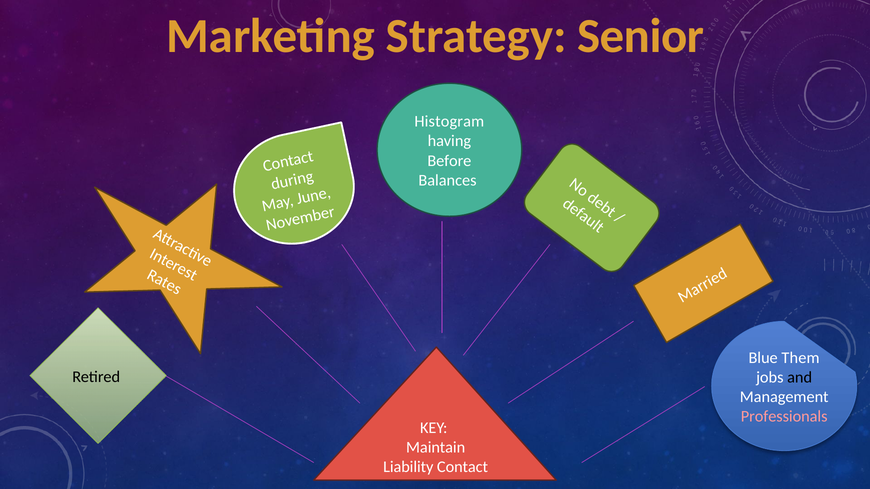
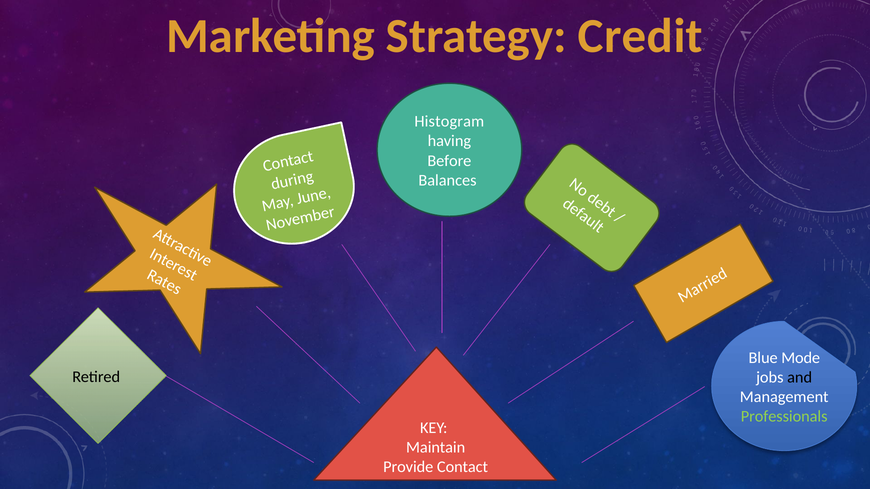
Senior: Senior -> Credit (640, 36)
Them: Them -> Mode (801, 358)
Professionals colour: pink -> light green (784, 417)
Liability: Liability -> Provide (408, 467)
